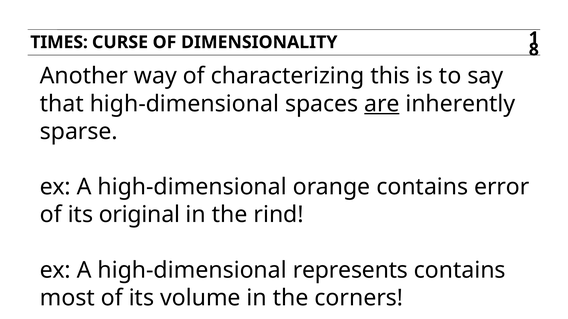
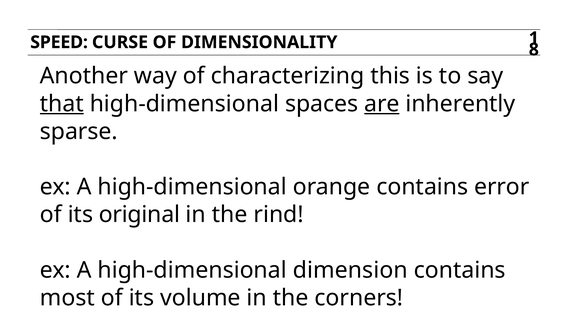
TIMES: TIMES -> SPEED (59, 42)
that underline: none -> present (62, 104)
represents: represents -> dimension (350, 270)
